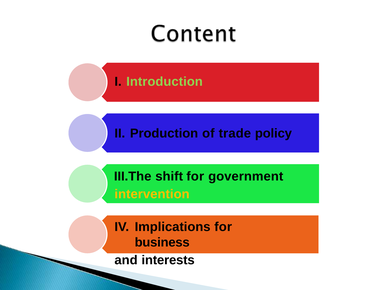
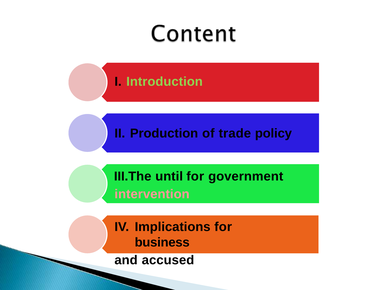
shift: shift -> until (169, 176)
intervention colour: yellow -> pink (152, 194)
interests: interests -> accused (168, 260)
